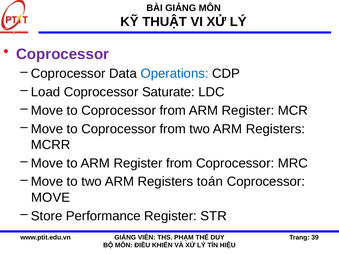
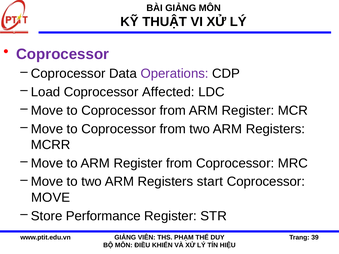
Operations colour: blue -> purple (175, 74)
Saturate: Saturate -> Affected (168, 92)
toán: toán -> start (210, 182)
